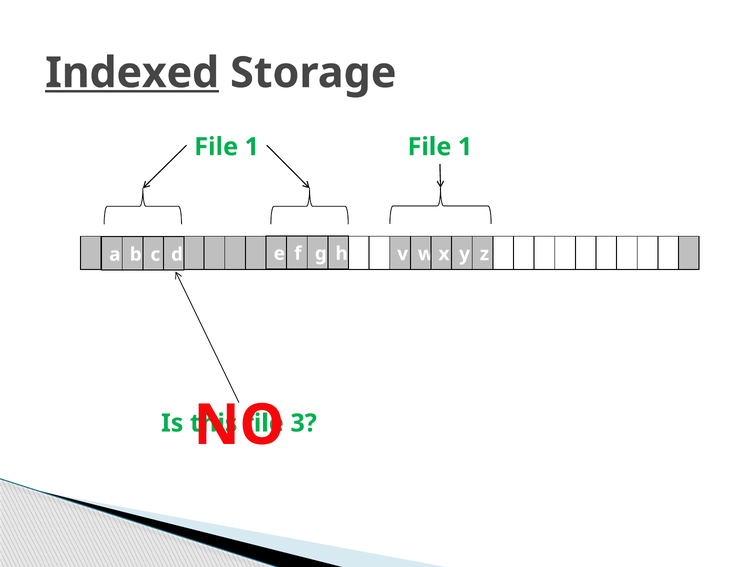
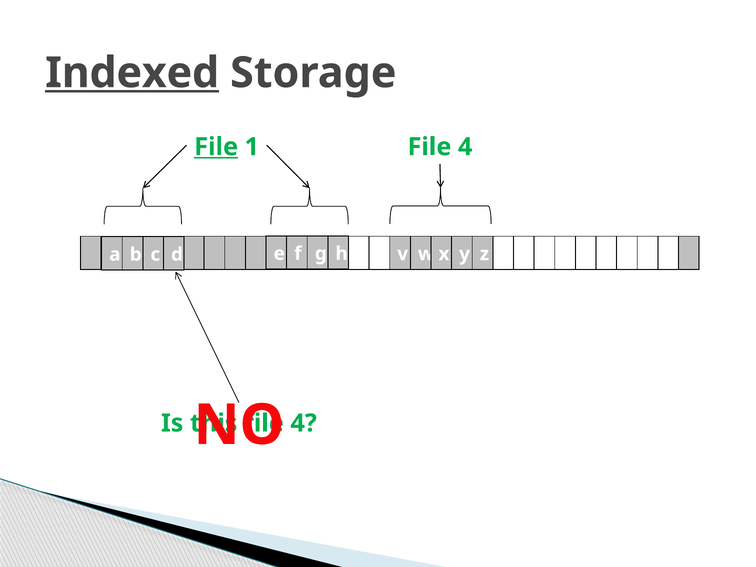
File underline: none -> present (216, 147)
1 File 1: 1 -> 4 (465, 147)
3: 3 -> 4 (304, 423)
